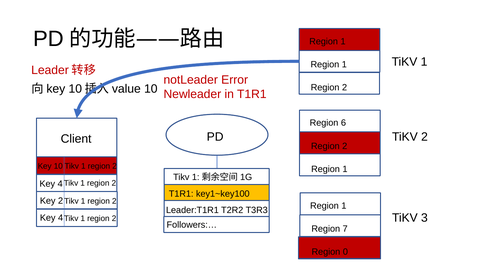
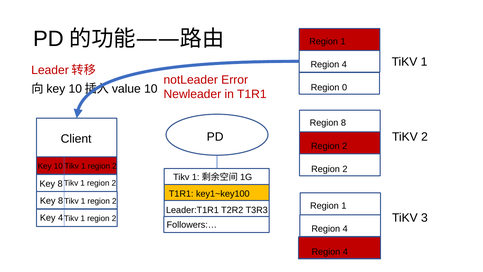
1: 1 -> 4 (344, 64)
2: 2 -> 0 (345, 87)
Region 6: 6 -> 8 (343, 123)
1: 1 -> 2 (345, 169)
4: 4 -> 8 (60, 184)
2: 2 -> 8 (61, 201)
7: 7 -> 4 (345, 229)
0: 0 -> 4 (345, 252)
